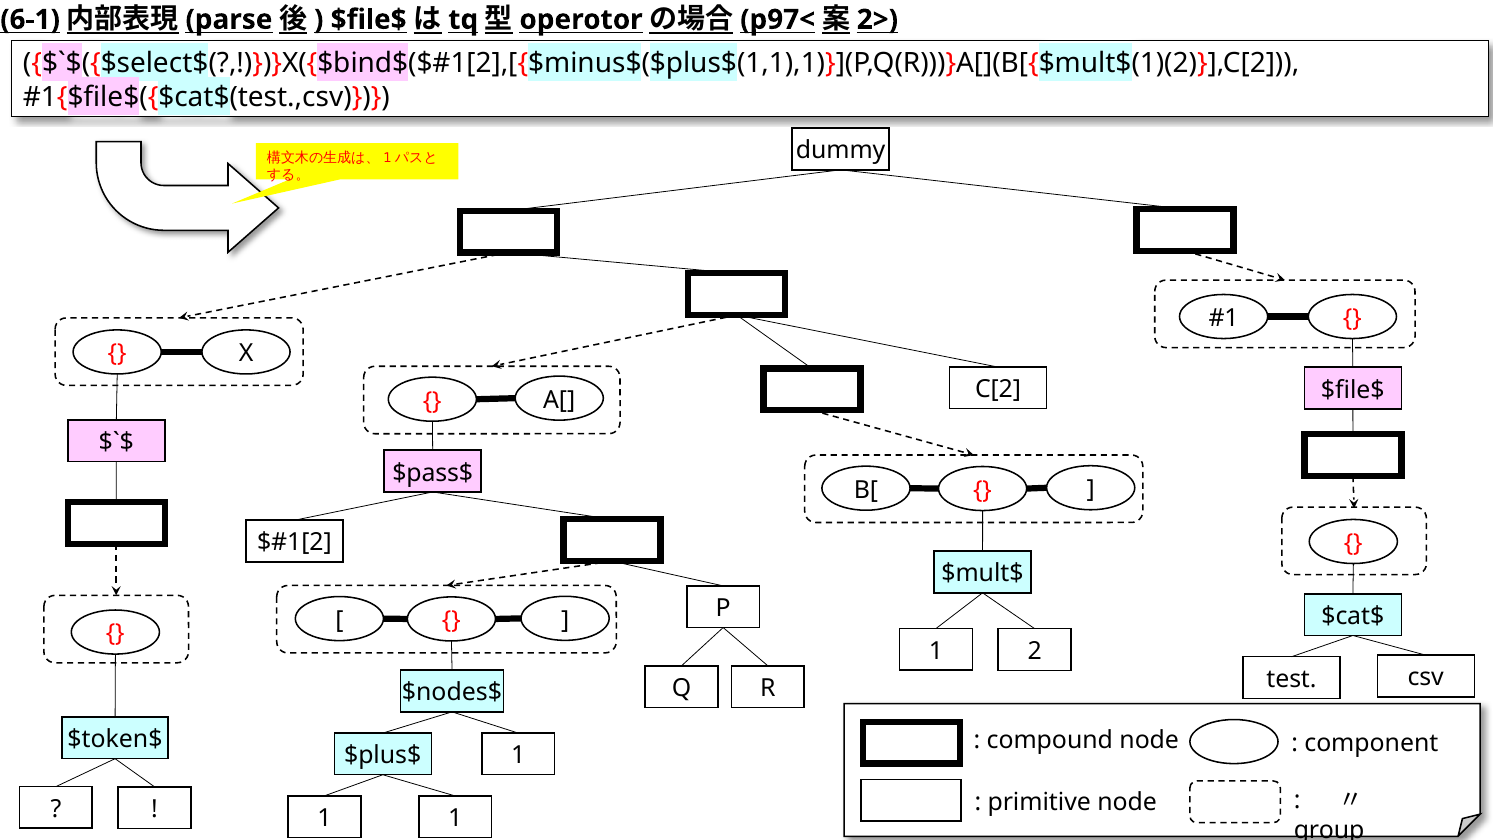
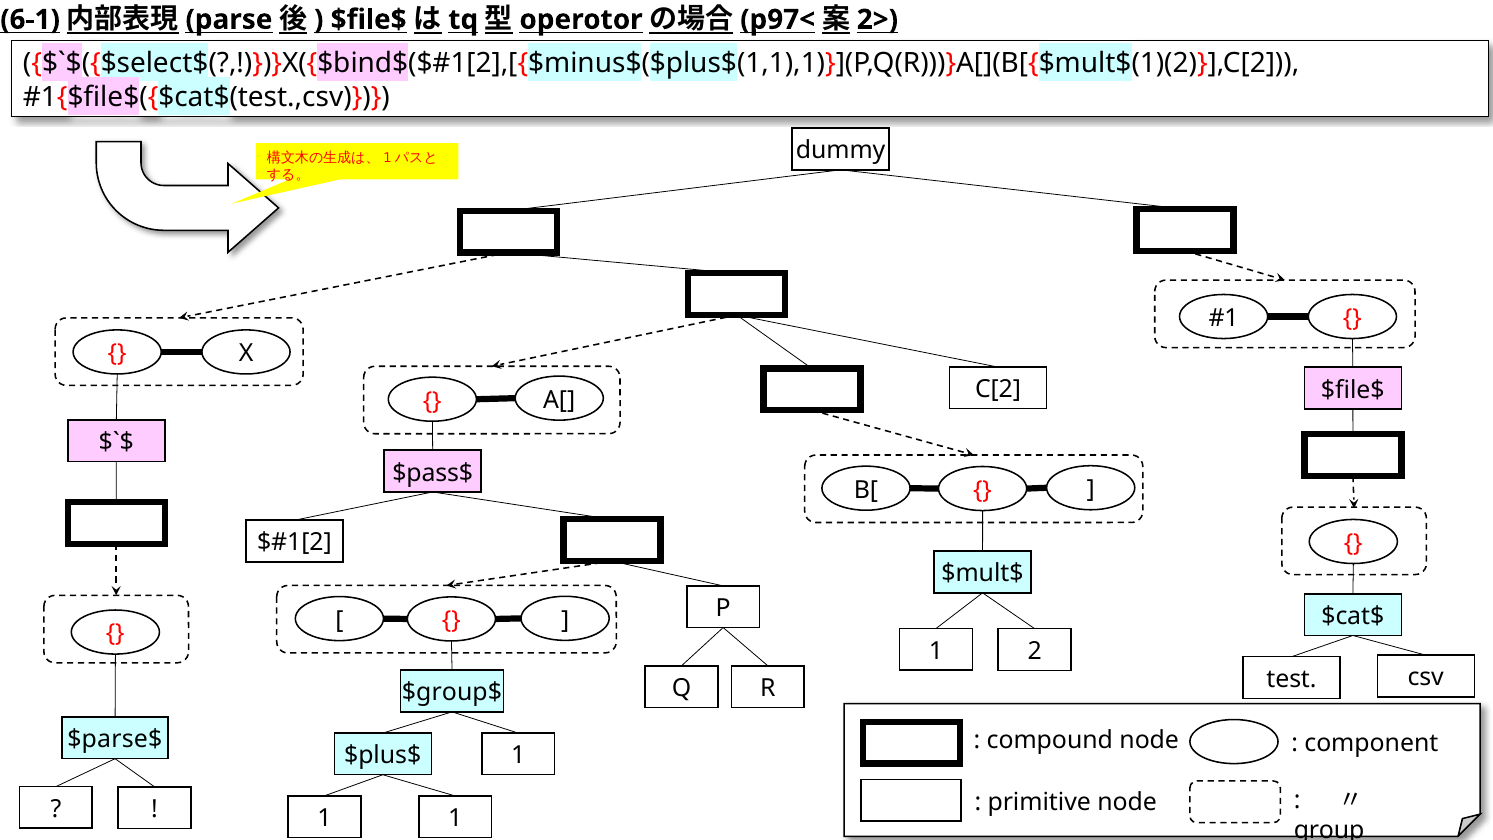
$nodes$: $nodes$ -> $group$ (452, 693)
$token$: $token$ -> $parse$ (115, 739)
